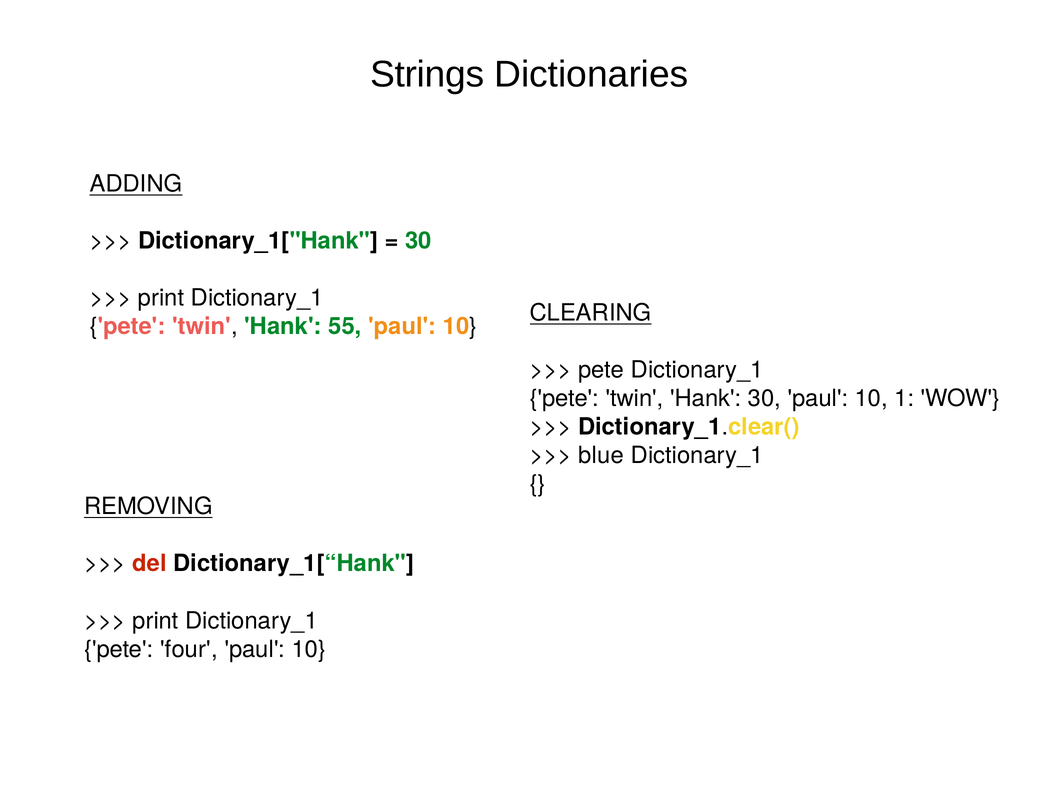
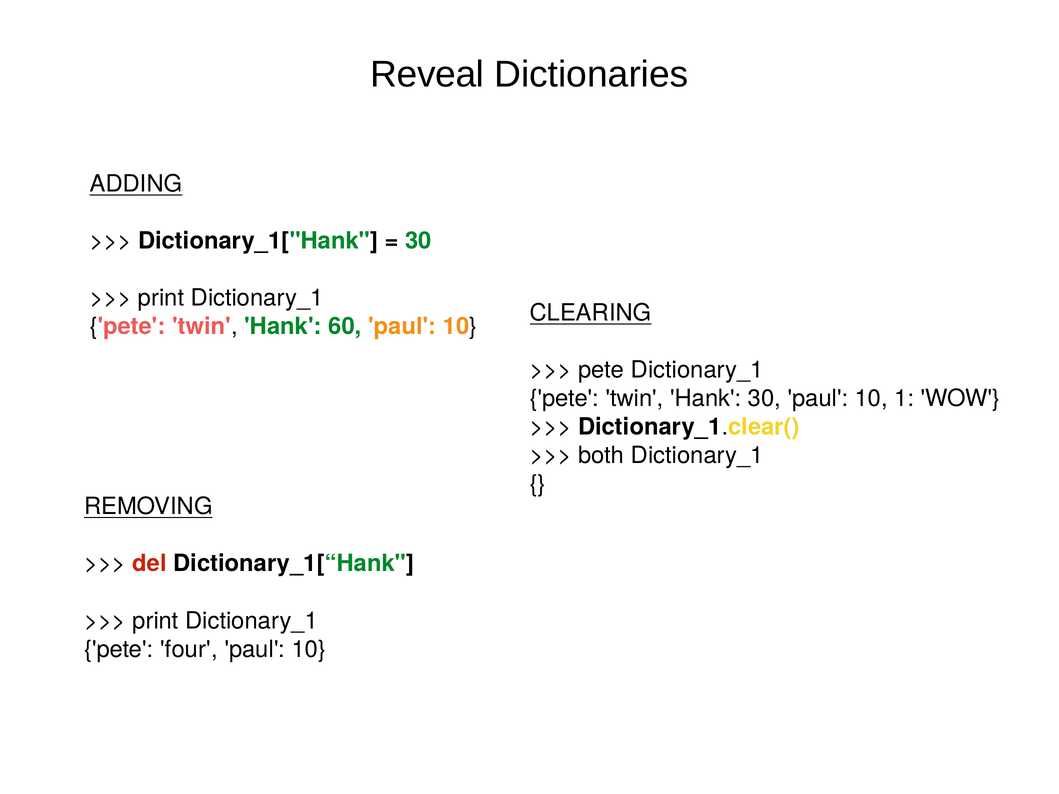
Strings: Strings -> Reveal (427, 74)
55: 55 -> 60 (345, 327)
blue: blue -> both (601, 456)
